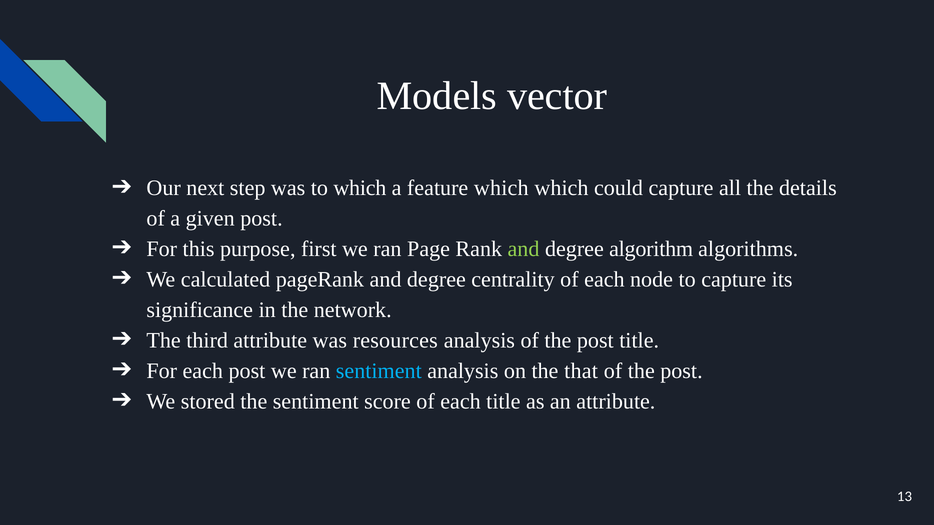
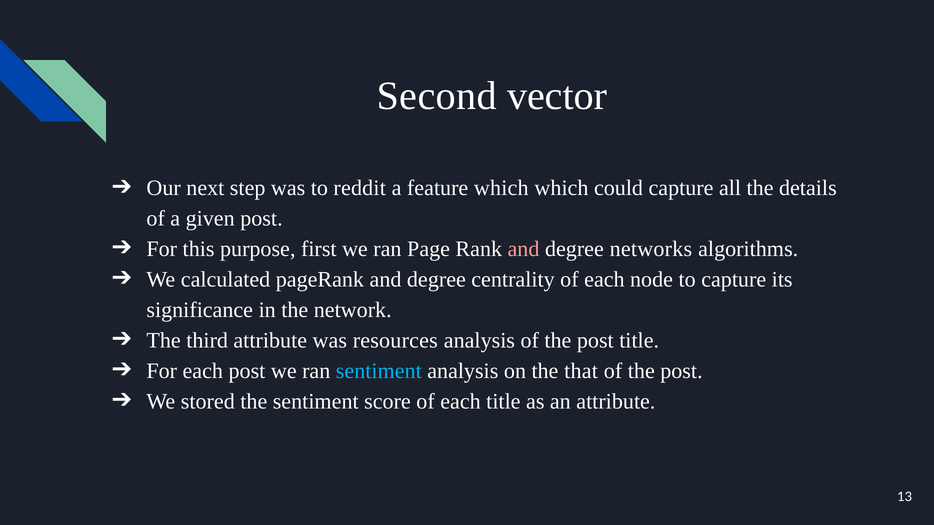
Models: Models -> Second (437, 96)
to which: which -> reddit (360, 188)
and colour: light green -> pink (523, 249)
algorithm: algorithm -> networks (651, 249)
